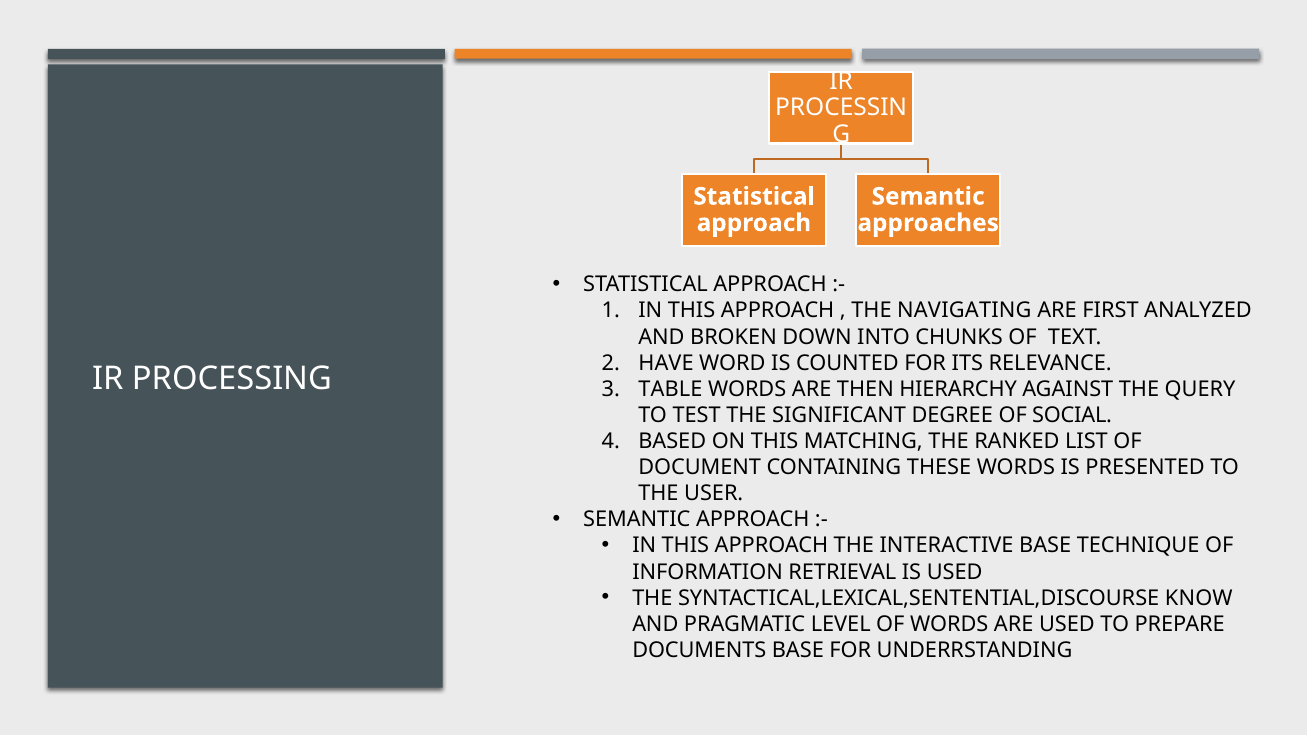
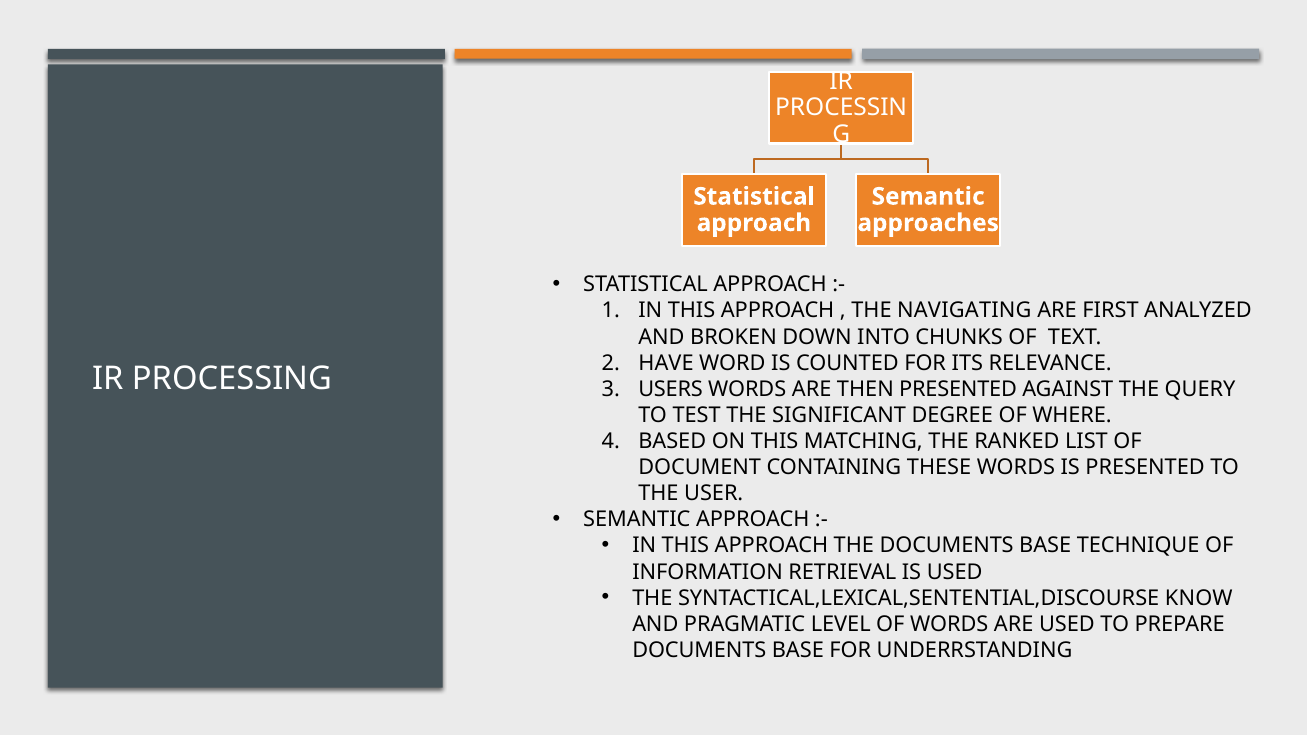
TABLE: TABLE -> USERS (671, 389)
THEN HIERARCHY: HIERARCHY -> PRESENTED (958, 389)
SOCIAL: SOCIAL -> WHERE (1072, 415)
THE INTERACTIVE: INTERACTIVE -> DOCUMENTS (947, 546)
